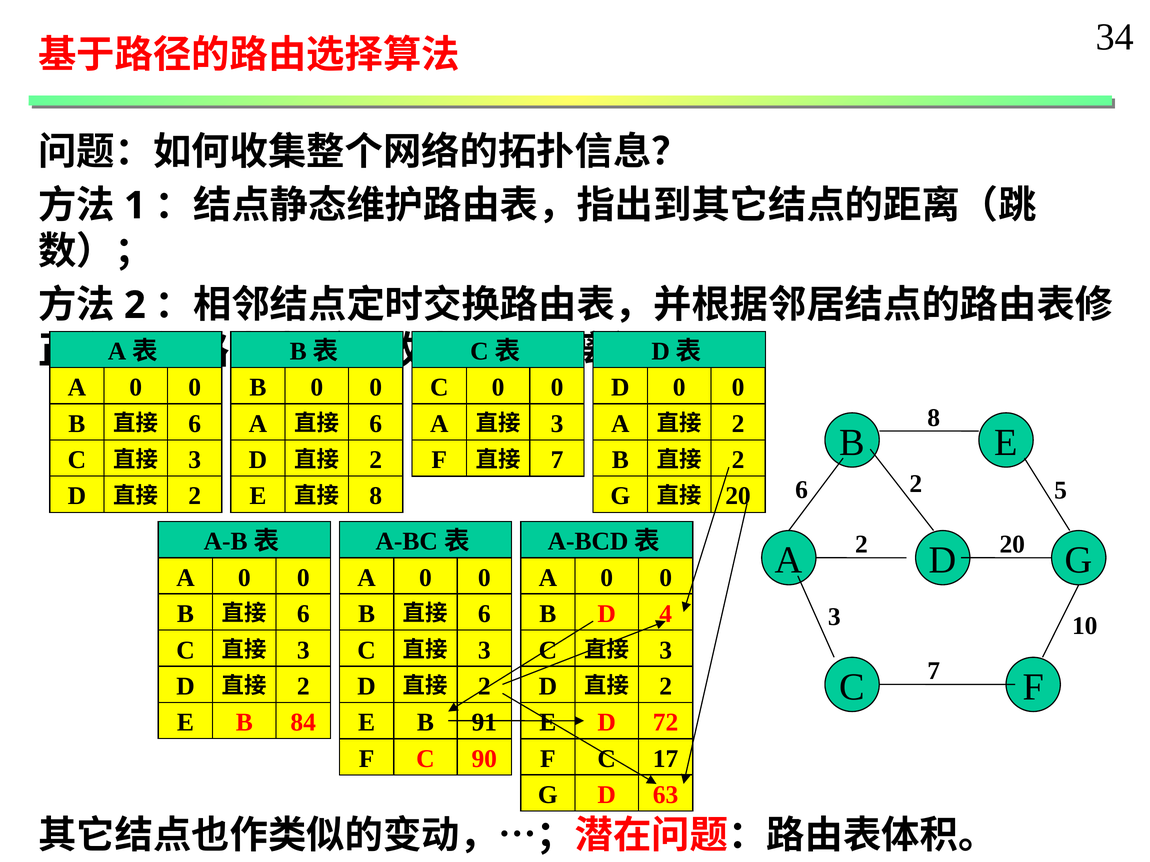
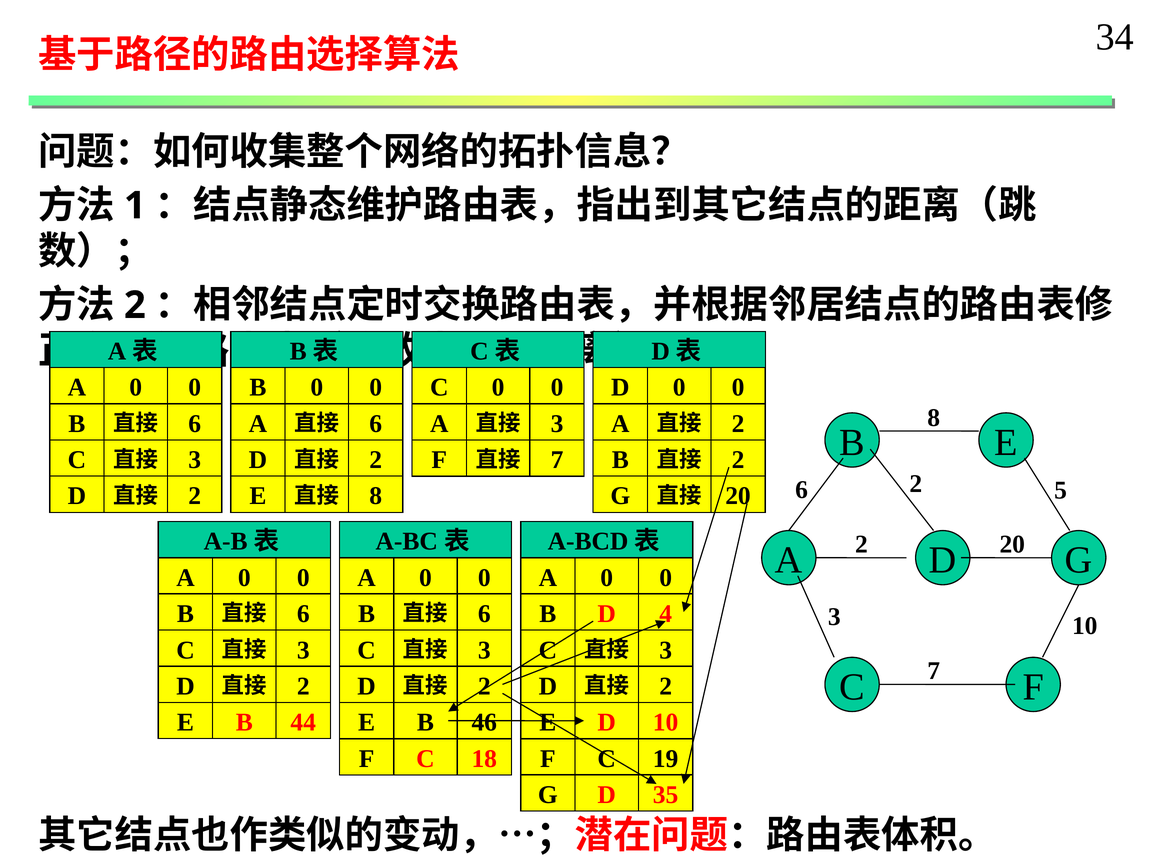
84: 84 -> 44 (303, 723)
91: 91 -> 46 (484, 723)
D 72: 72 -> 10 (666, 723)
90: 90 -> 18 (484, 759)
17: 17 -> 19 (666, 759)
63: 63 -> 35 (666, 795)
